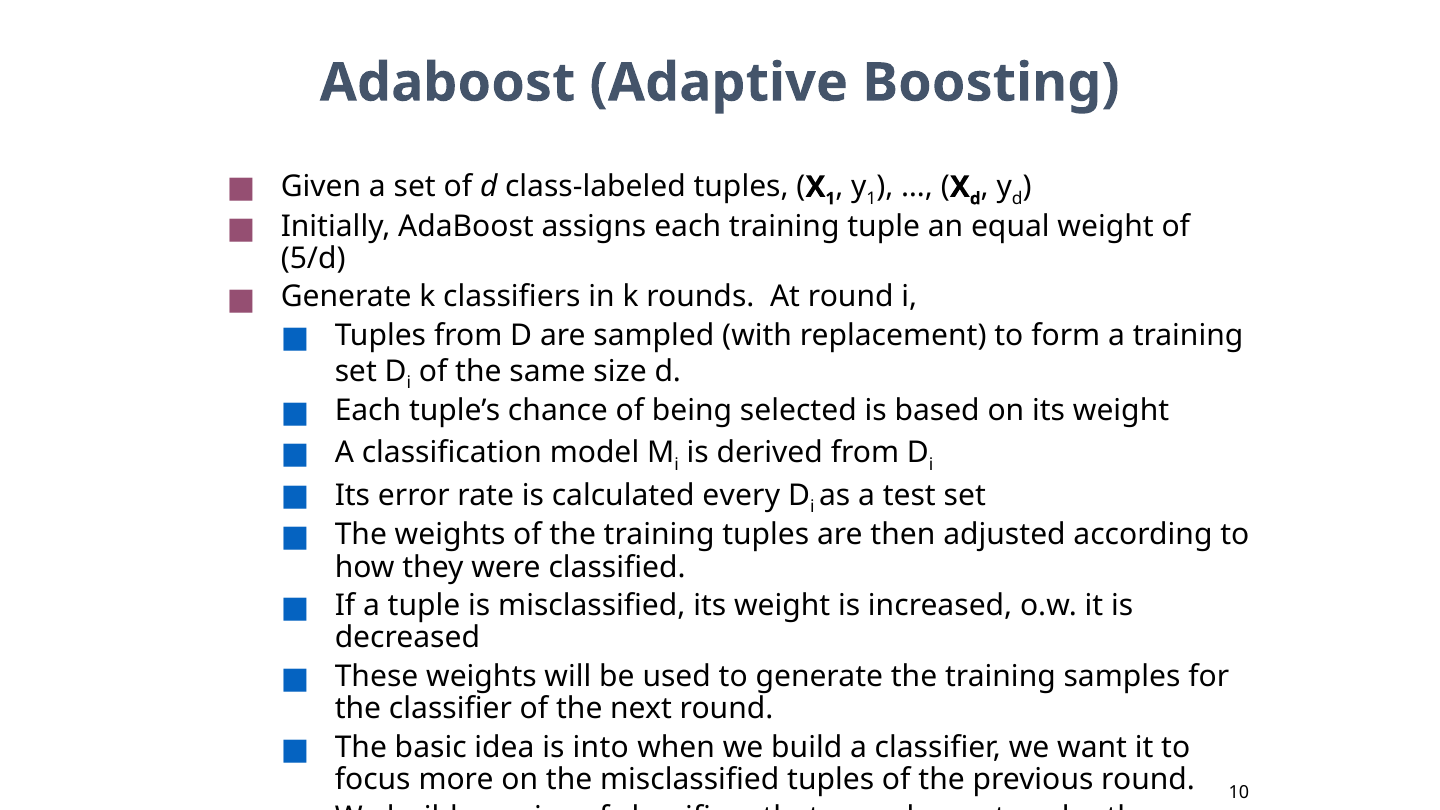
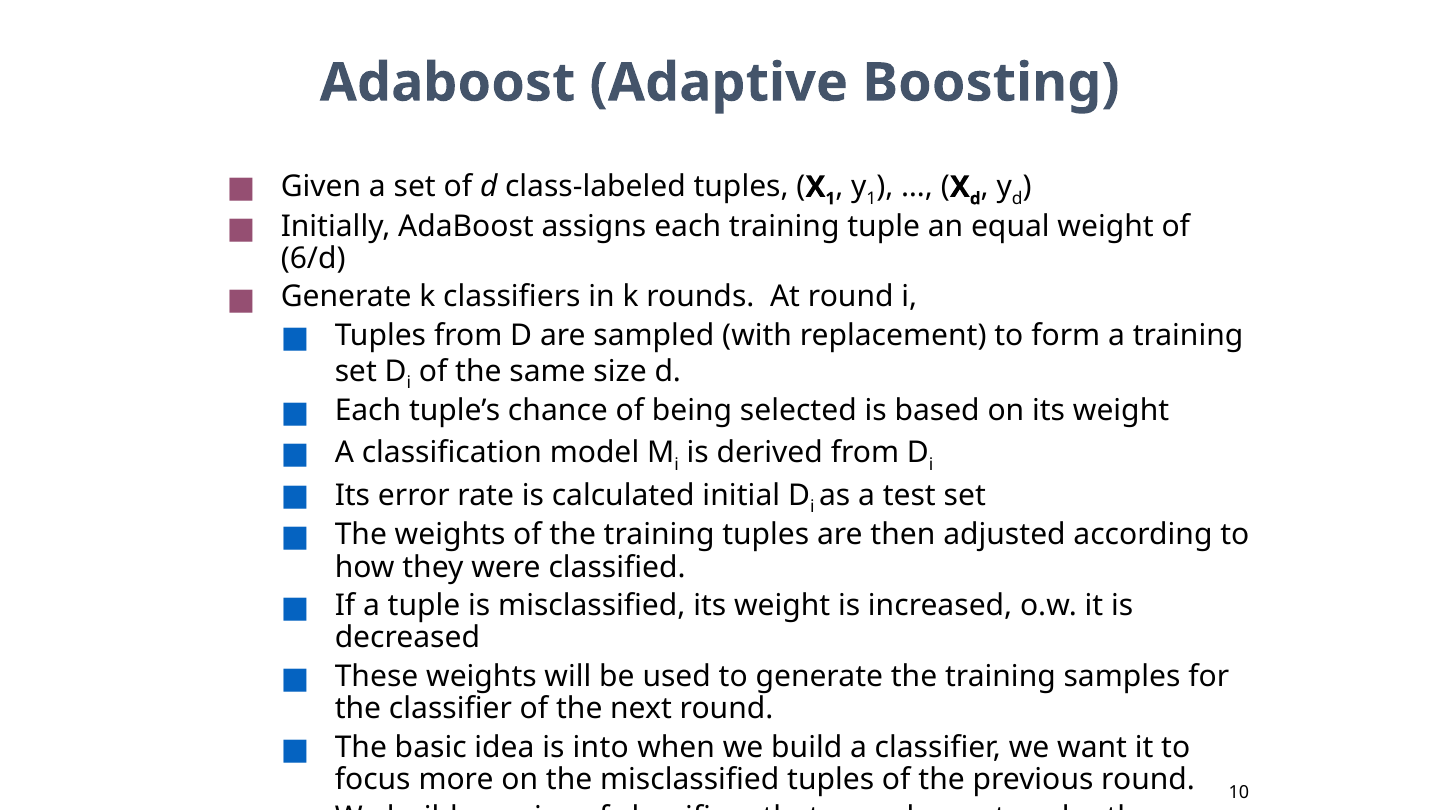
5/d: 5/d -> 6/d (313, 259)
every: every -> initial (741, 496)
